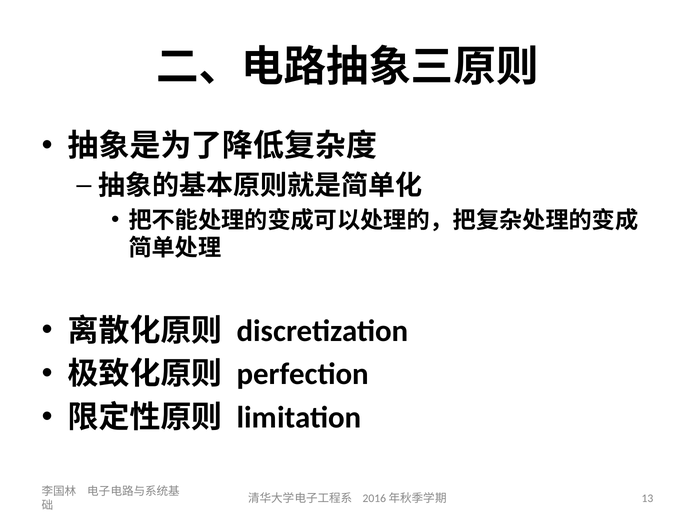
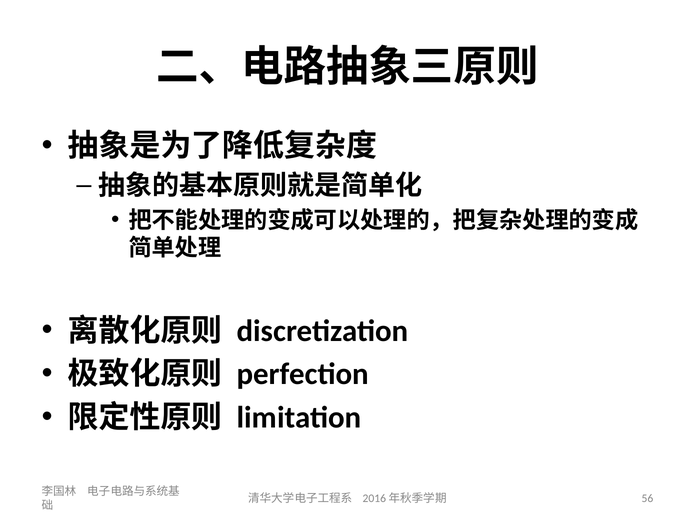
13: 13 -> 56 (647, 498)
